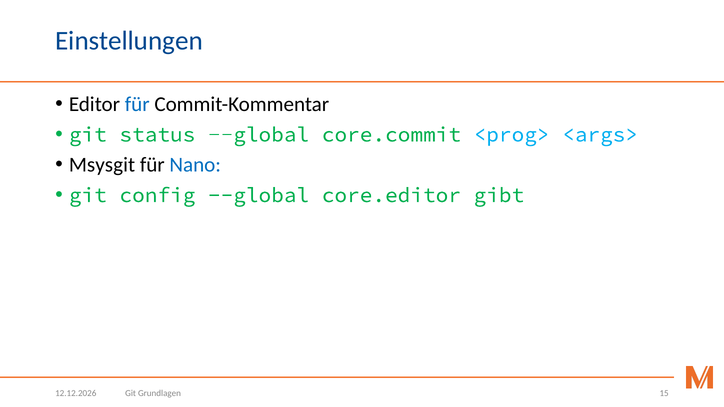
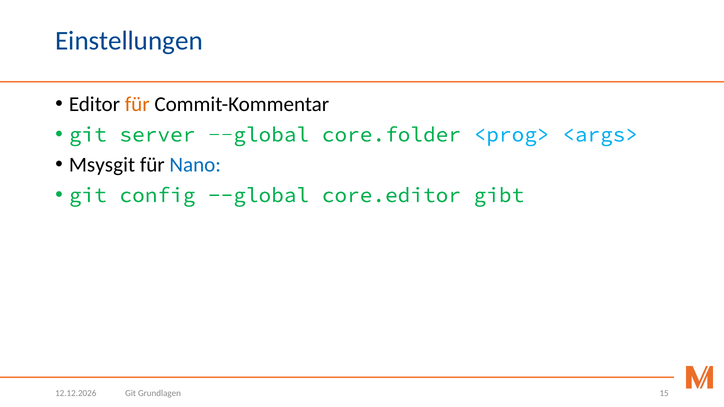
für colour: blue -> orange (137, 104)
status: status -> server (157, 135)
core.commit: core.commit -> core.folder (391, 135)
